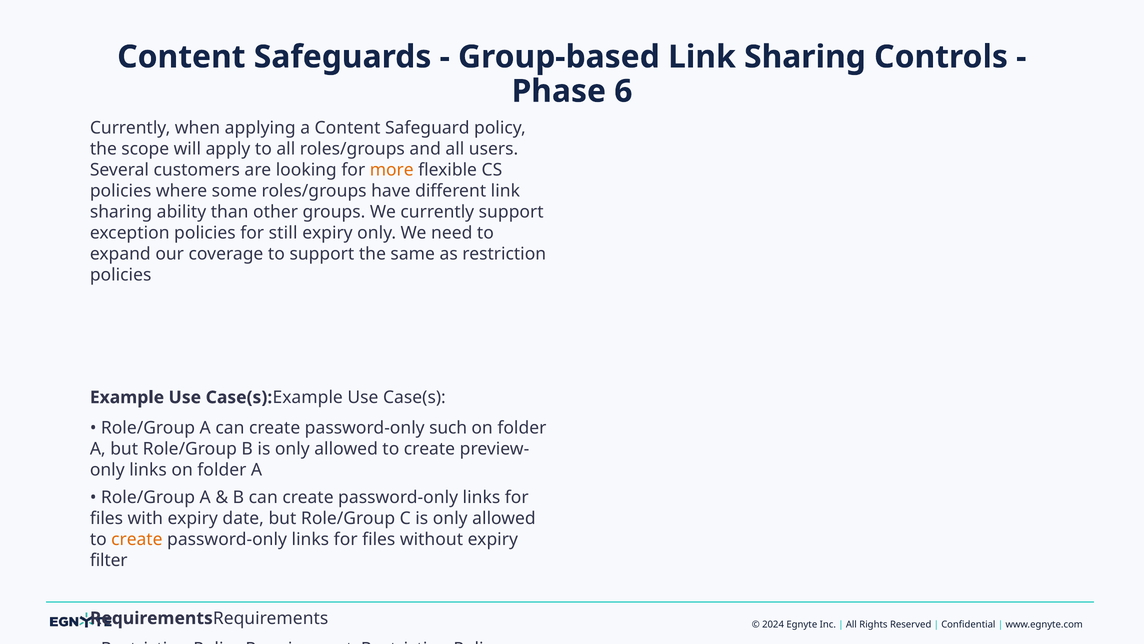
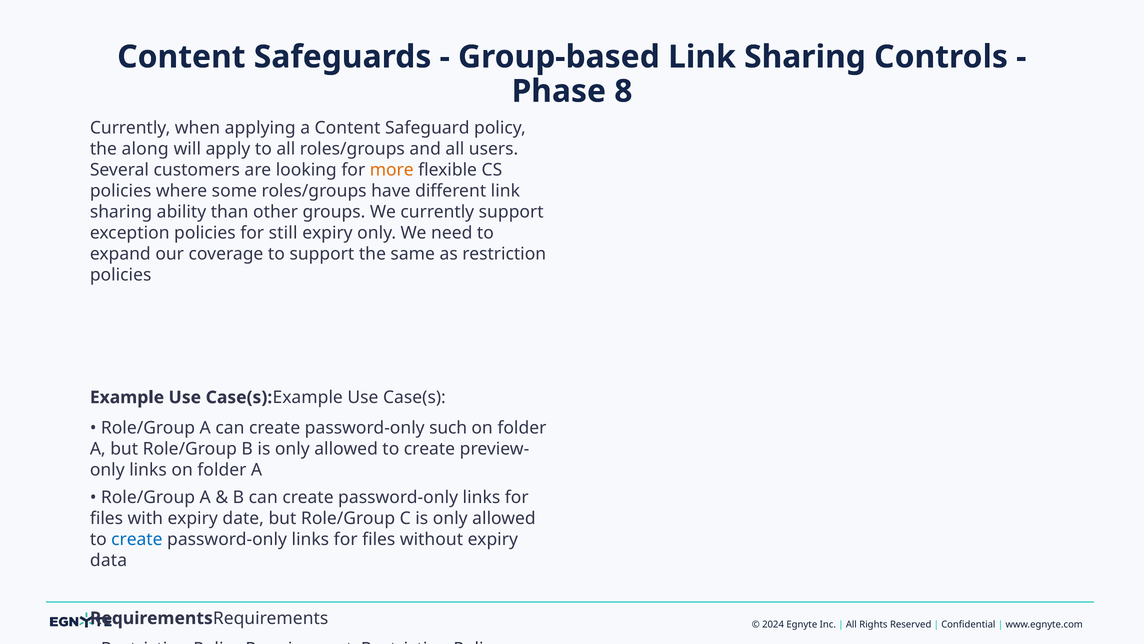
6: 6 -> 8 (623, 91)
the scope: scope -> along (145, 149)
create colour: orange -> blue (137, 539)
filter: filter -> data (109, 560)
